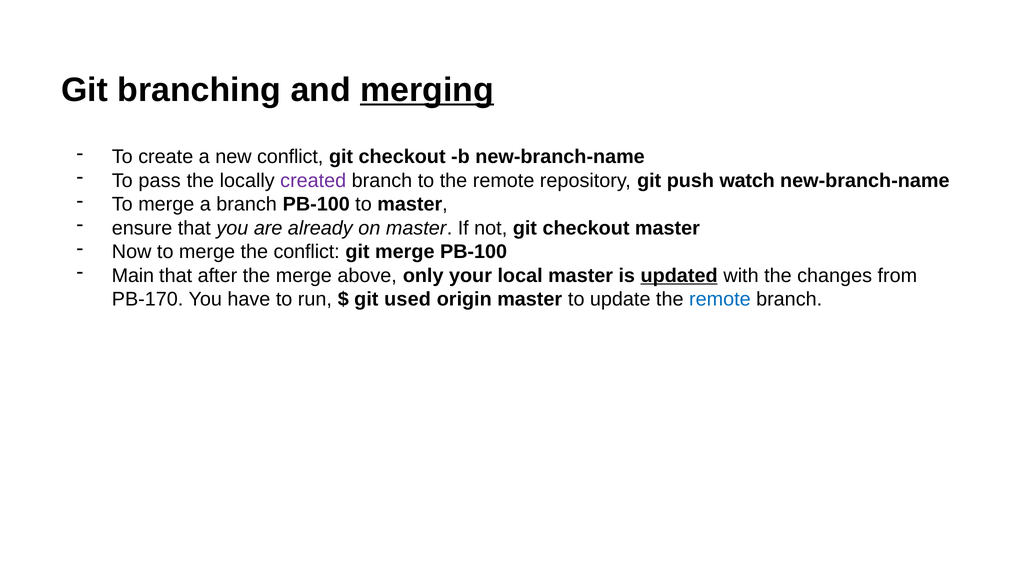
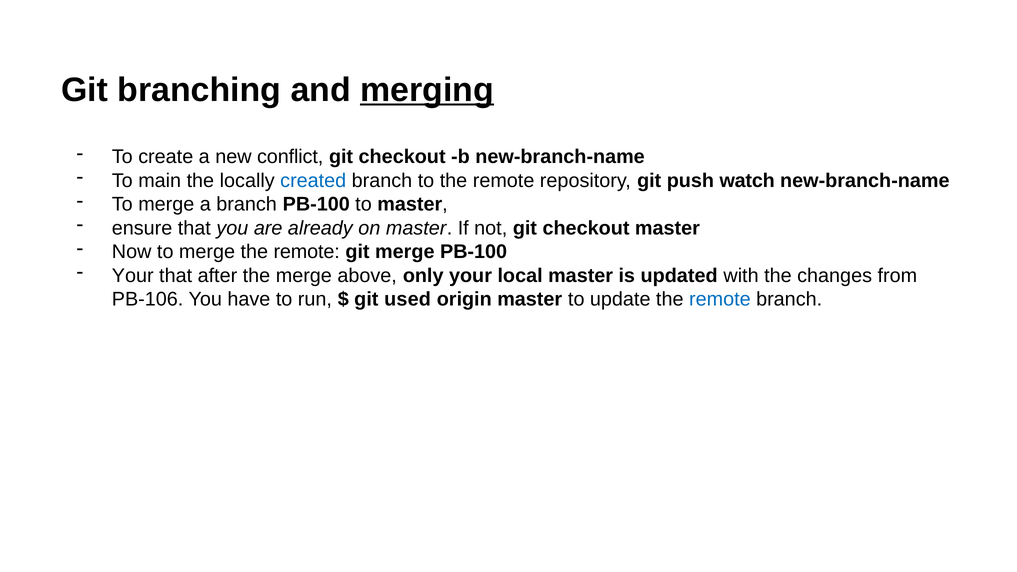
pass: pass -> main (160, 181)
created colour: purple -> blue (313, 181)
merge the conflict: conflict -> remote (307, 252)
Main: Main -> Your (133, 276)
updated underline: present -> none (679, 276)
PB-170: PB-170 -> PB-106 (148, 299)
